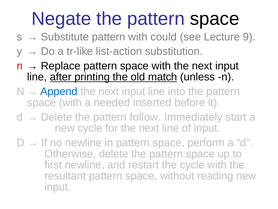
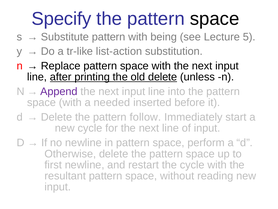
Negate: Negate -> Specify (61, 19)
could: could -> being (164, 37)
9: 9 -> 5 (249, 37)
old match: match -> delete (163, 77)
Append colour: blue -> purple (59, 91)
